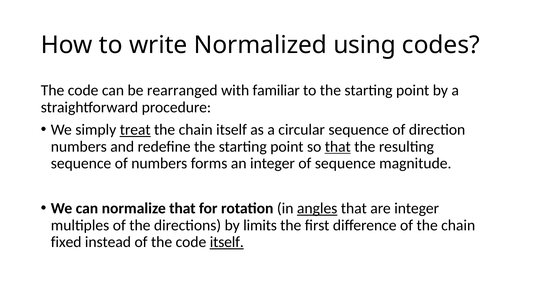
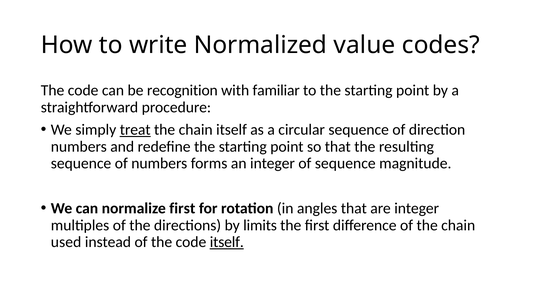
using: using -> value (364, 45)
rearranged: rearranged -> recognition (182, 90)
that underline: present -> none (338, 147)
normalize that: that -> first (182, 208)
angles underline: present -> none (317, 208)
fixed: fixed -> used (66, 242)
